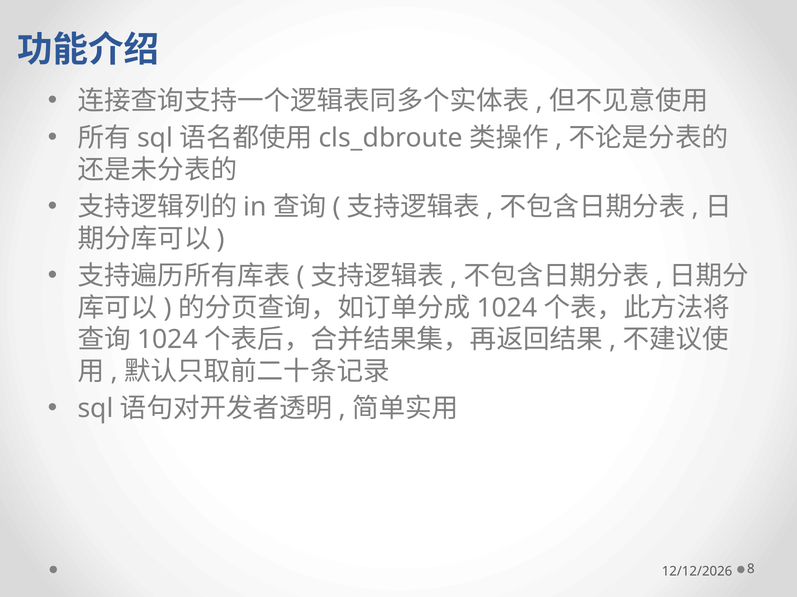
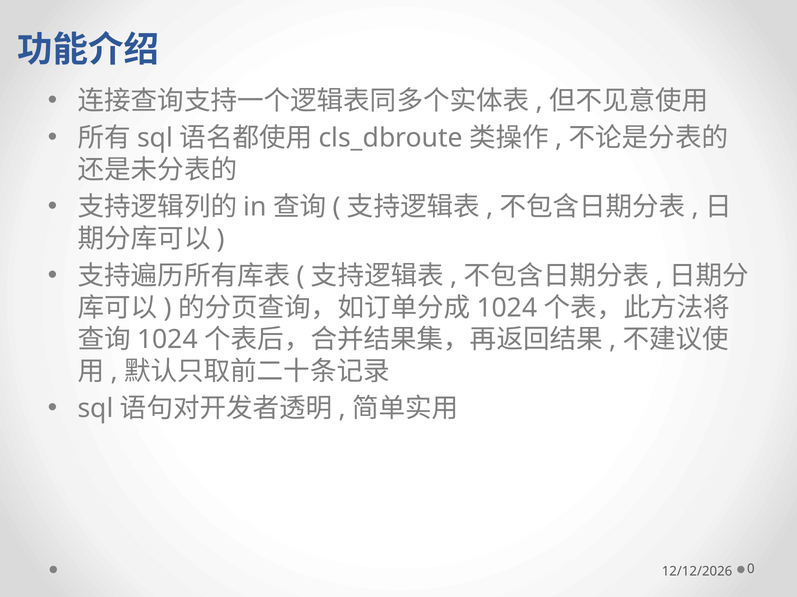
8: 8 -> 0 (751, 570)
